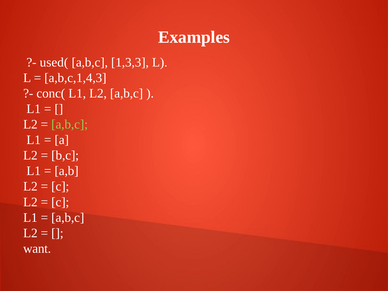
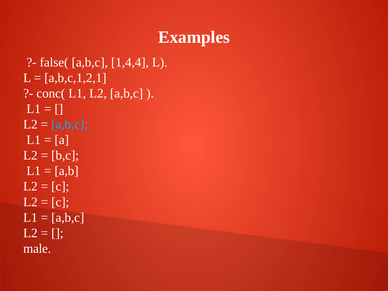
used(: used( -> false( (54, 62)
1,3,3: 1,3,3 -> 1,4,4 (130, 62)
a,b,c,1,4,3: a,b,c,1,4,3 -> a,b,c,1,2,1 (75, 78)
a,b,c colour: light green -> light blue (70, 124)
want: want -> male (37, 249)
